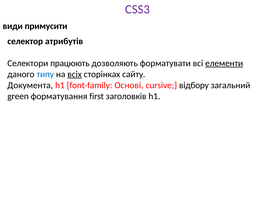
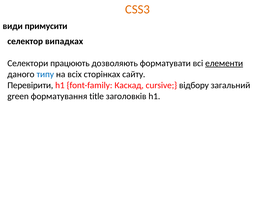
CSS3 colour: purple -> orange (137, 9)
атрибутів: атрибутів -> випадках (64, 41)
всіх underline: present -> none (75, 74)
Документа: Документа -> Перевірити (30, 85)
Основі: Основі -> Каскад (129, 85)
first: first -> title (97, 96)
